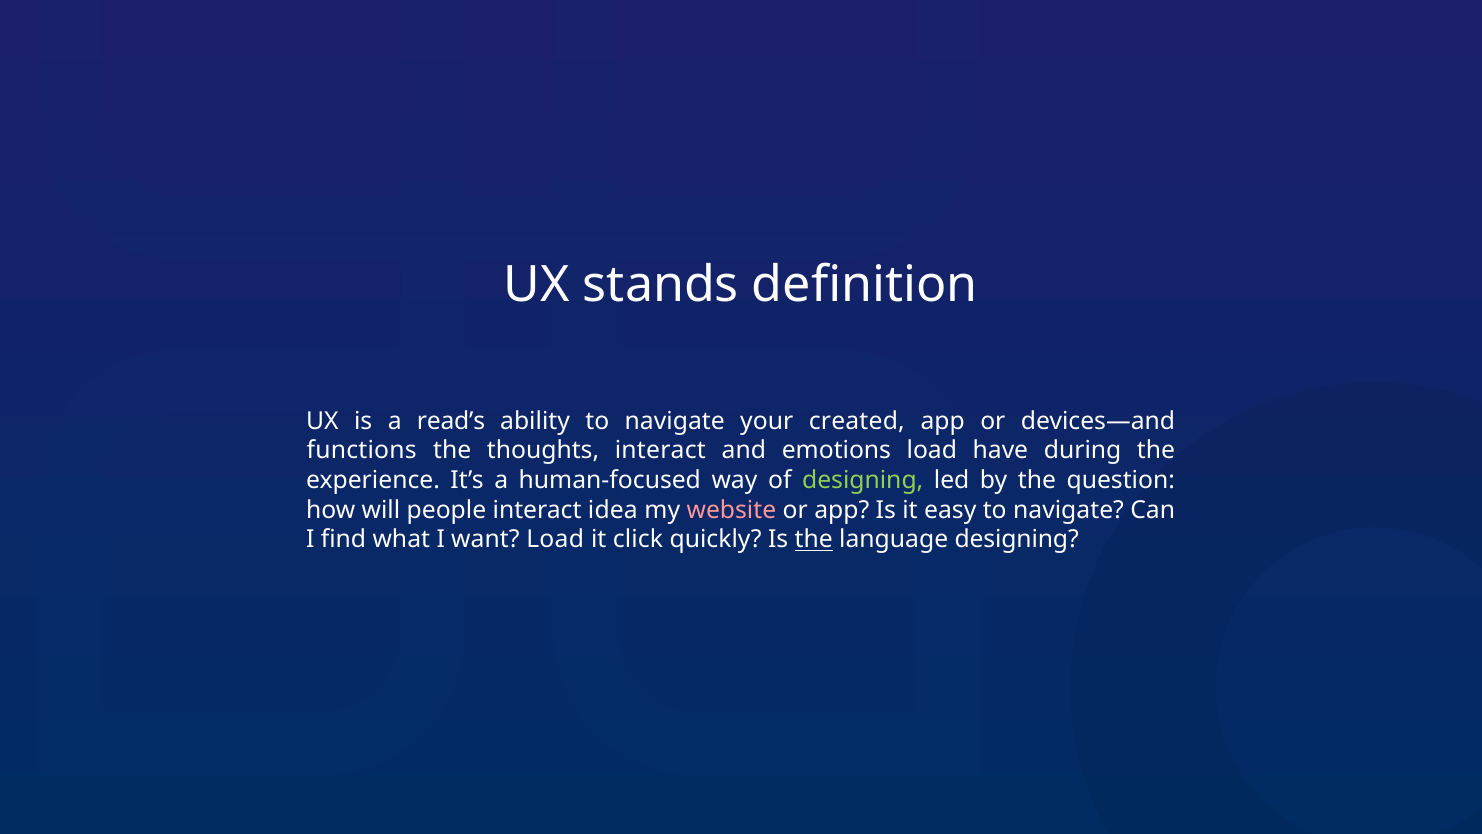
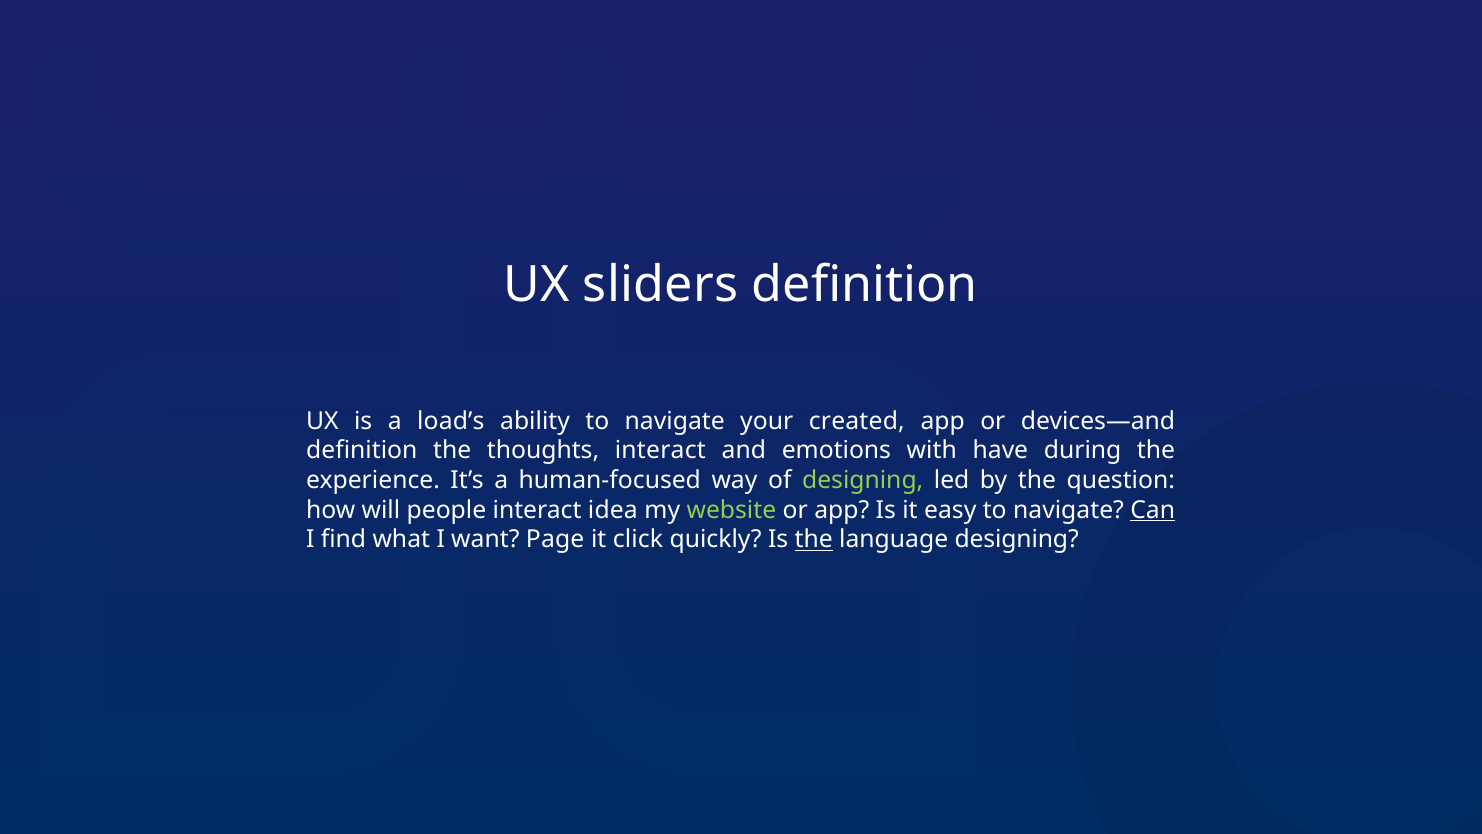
stands: stands -> sliders (661, 284)
read’s: read’s -> load’s (451, 421)
functions: functions -> definition (362, 451)
emotions load: load -> with (932, 451)
website colour: pink -> light green (731, 510)
Can underline: none -> present (1153, 510)
want Load: Load -> Page (555, 540)
